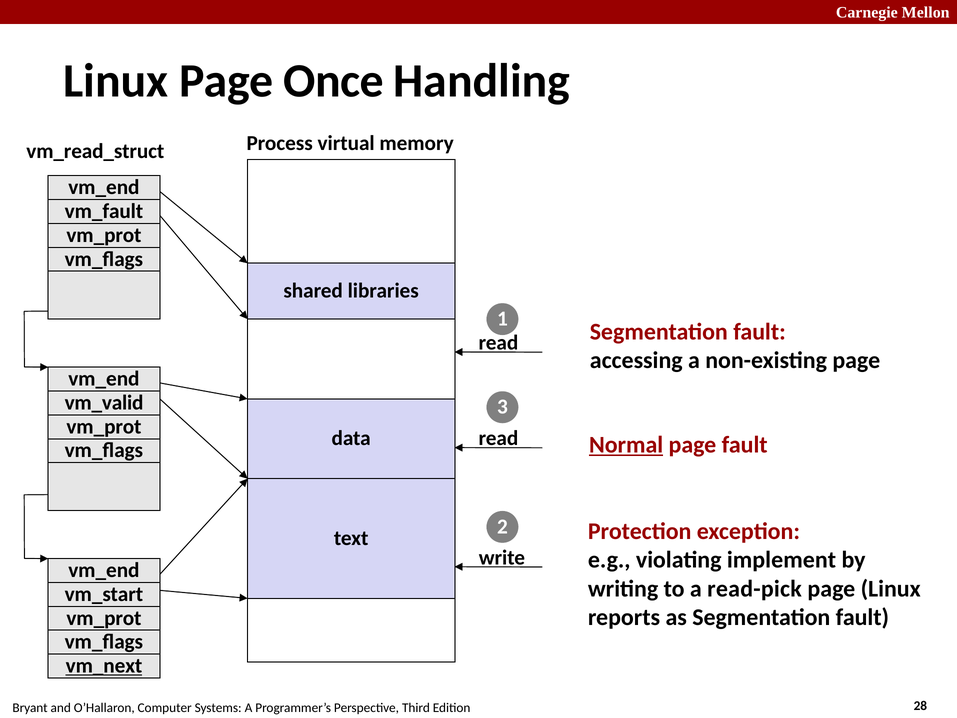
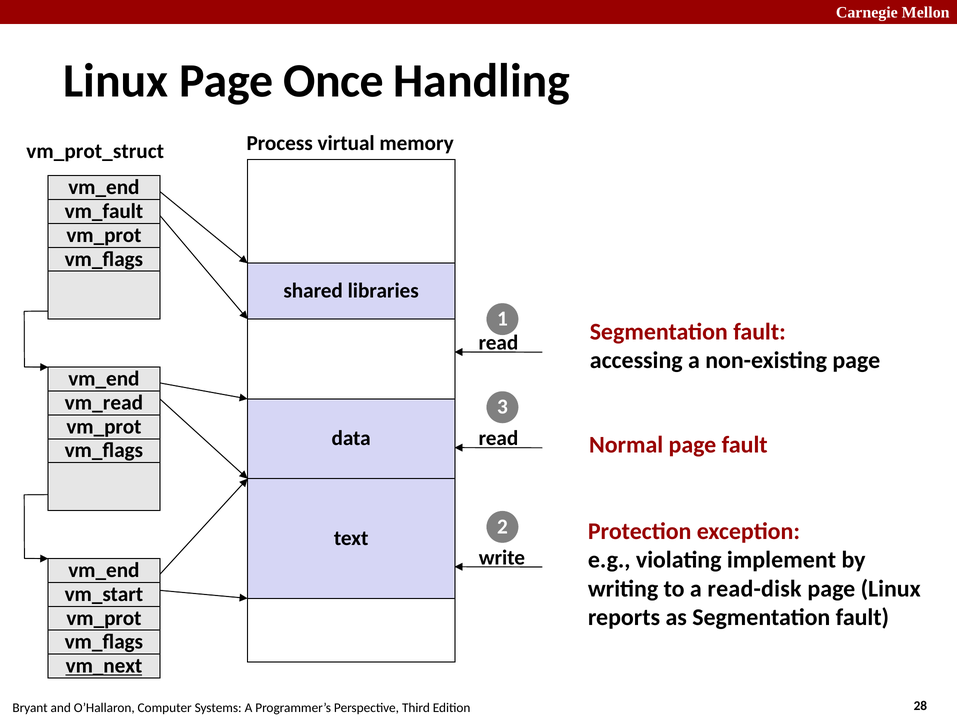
vm_read_struct: vm_read_struct -> vm_prot_struct (95, 151)
vm_valid: vm_valid -> vm_read (104, 402)
Normal underline: present -> none (626, 445)
read-pick: read-pick -> read-disk (754, 589)
